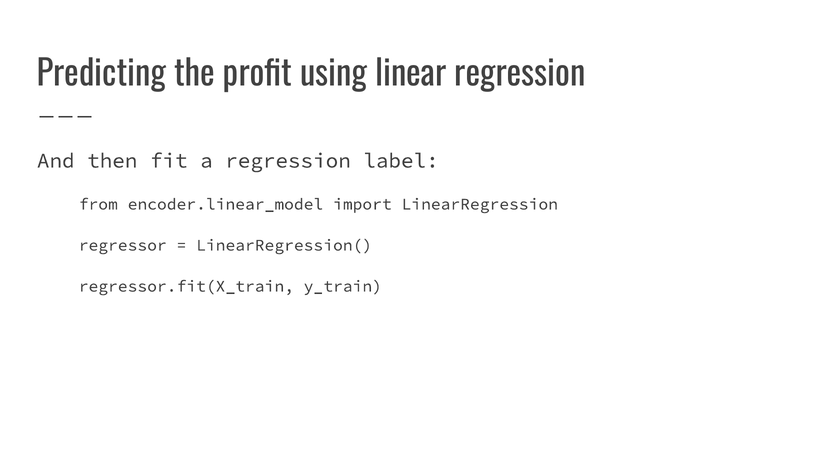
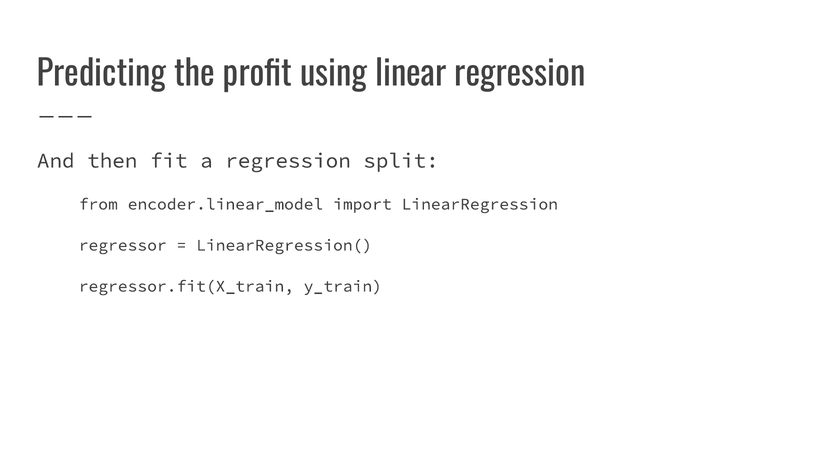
label: label -> split (401, 161)
